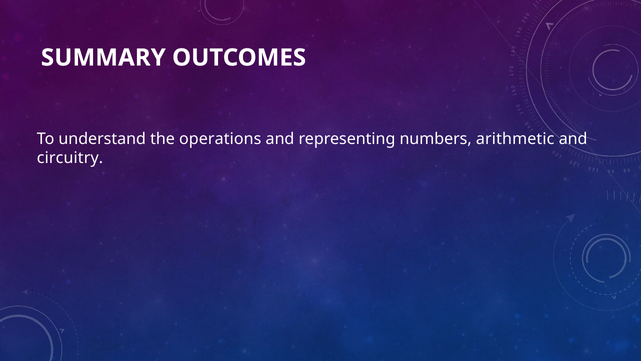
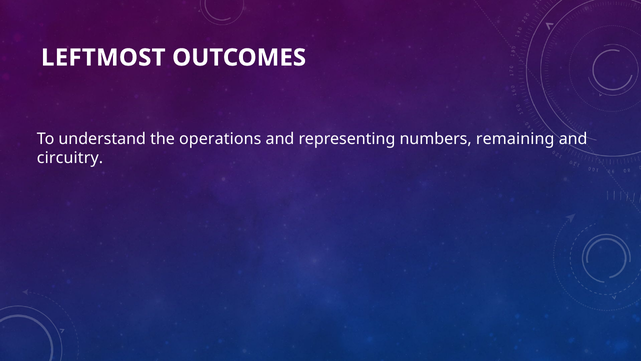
SUMMARY: SUMMARY -> LEFTMOST (103, 58)
arithmetic: arithmetic -> remaining (515, 139)
